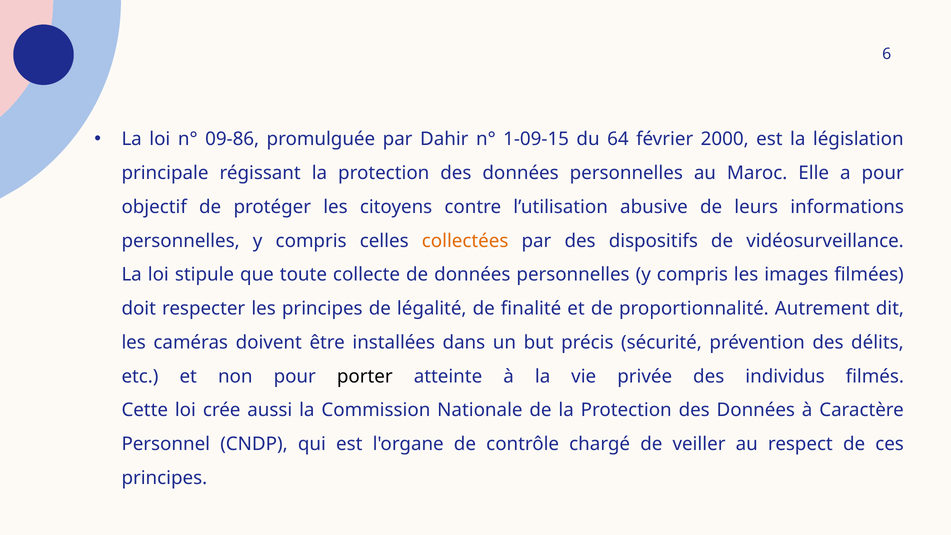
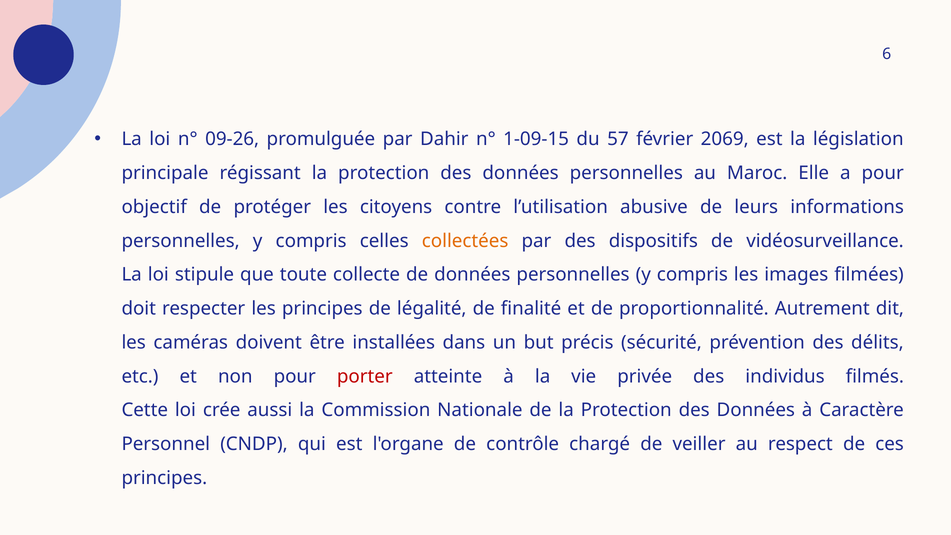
09-86: 09-86 -> 09-26 (232, 139)
64: 64 -> 57 (618, 139)
2000: 2000 -> 2069 (725, 139)
porter colour: black -> red (365, 376)
